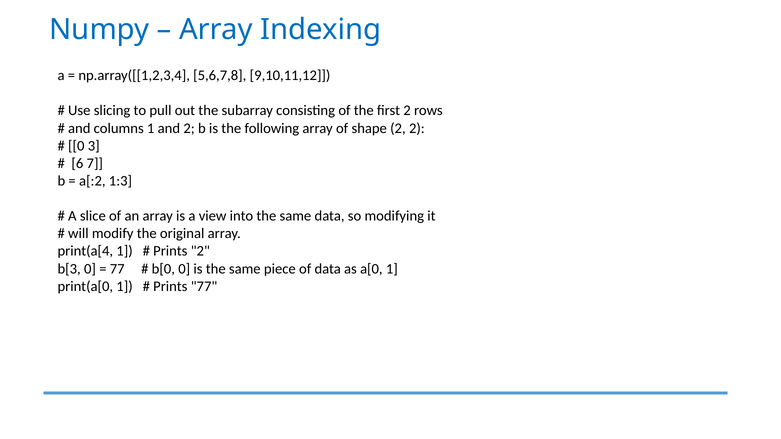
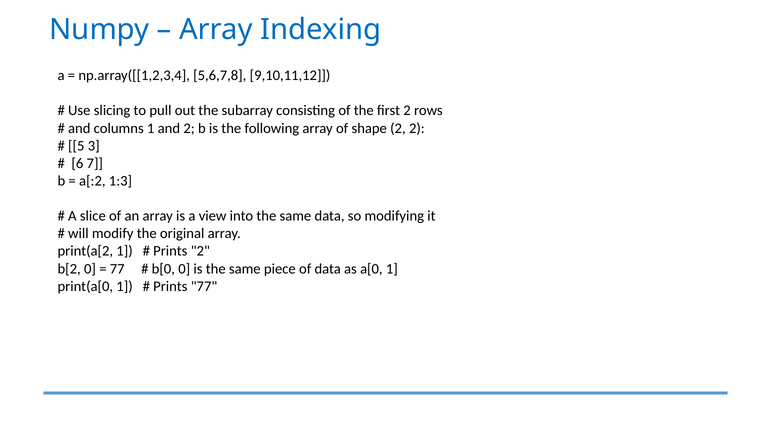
0: 0 -> 5 (76, 146)
print(a[4: print(a[4 -> print(a[2 (85, 251)
b[3: b[3 -> b[2 (69, 269)
